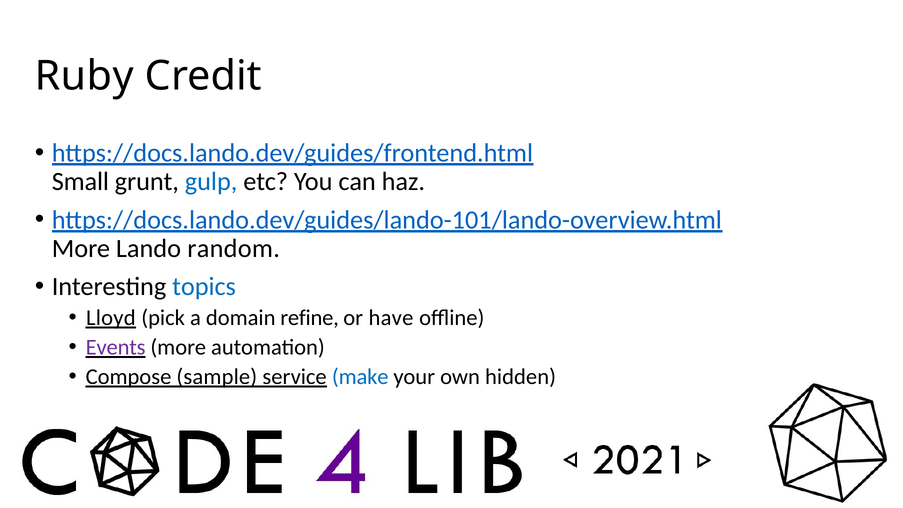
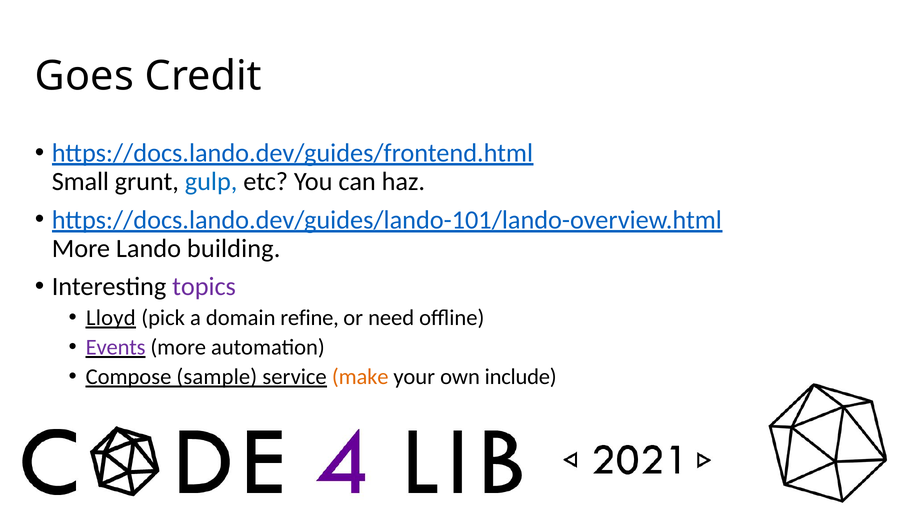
Ruby: Ruby -> Goes (84, 76)
random: random -> building (234, 248)
topics colour: blue -> purple (204, 286)
have: have -> need (391, 318)
make colour: blue -> orange (360, 377)
hidden: hidden -> include (521, 377)
